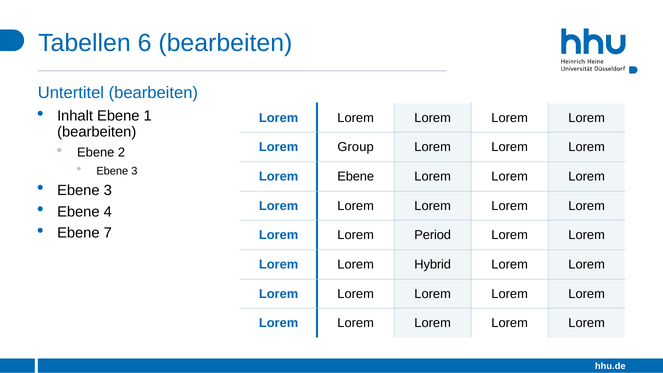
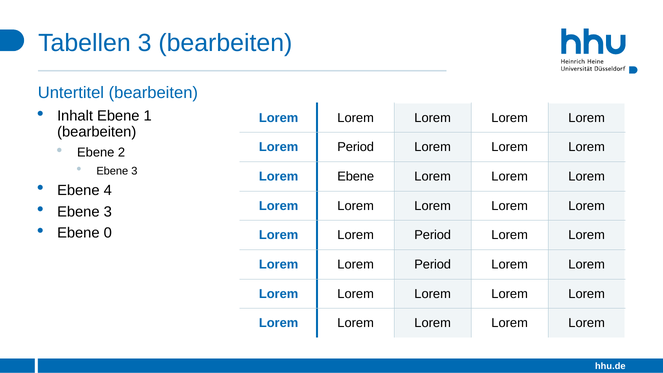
Tabellen 6: 6 -> 3 (145, 43)
Group: Group -> Period (356, 147)
3: 3 -> 4 (108, 190)
4: 4 -> 3 (108, 212)
7: 7 -> 0 (108, 233)
Hybrid: Hybrid -> Period (433, 265)
